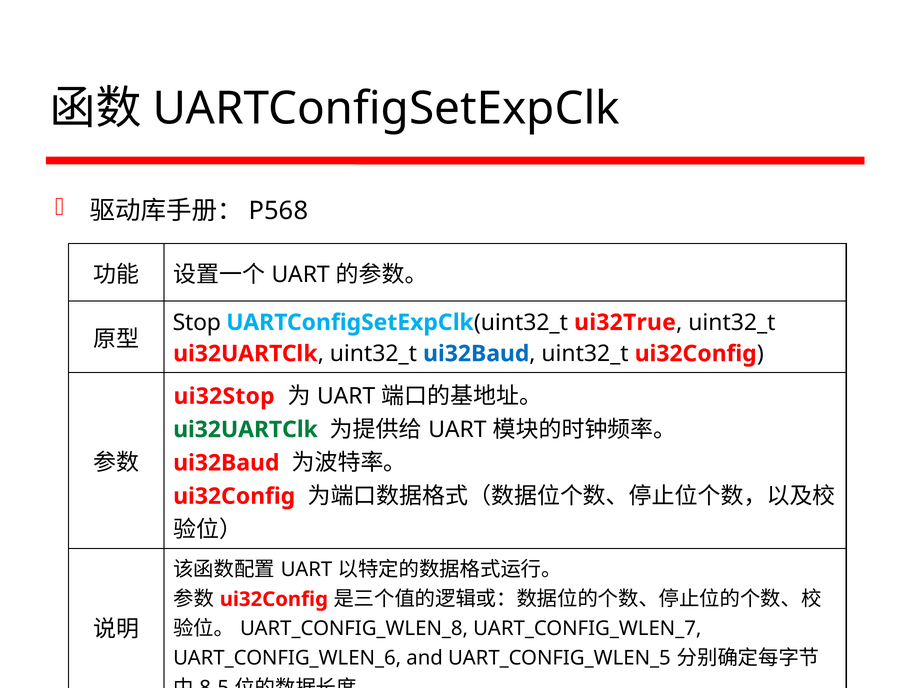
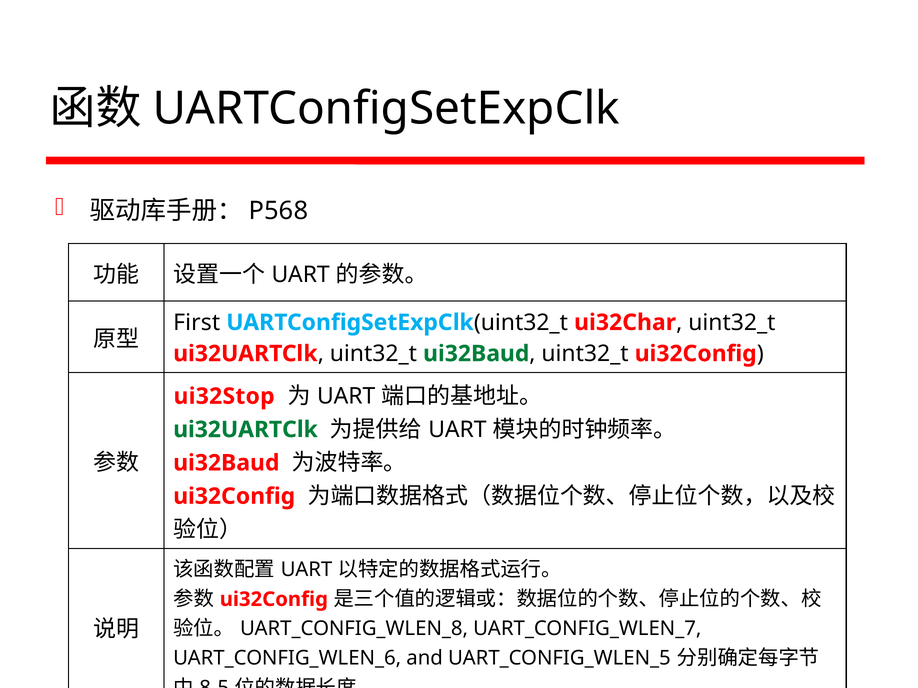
Stop: Stop -> First (197, 323)
ui32True: ui32True -> ui32Char (625, 323)
ui32Baud colour: blue -> green (476, 354)
